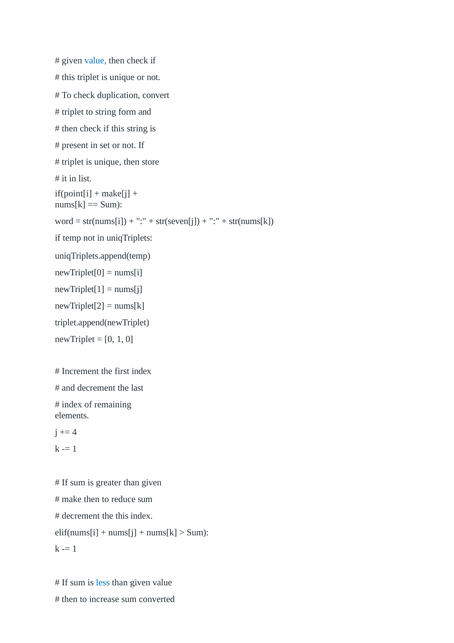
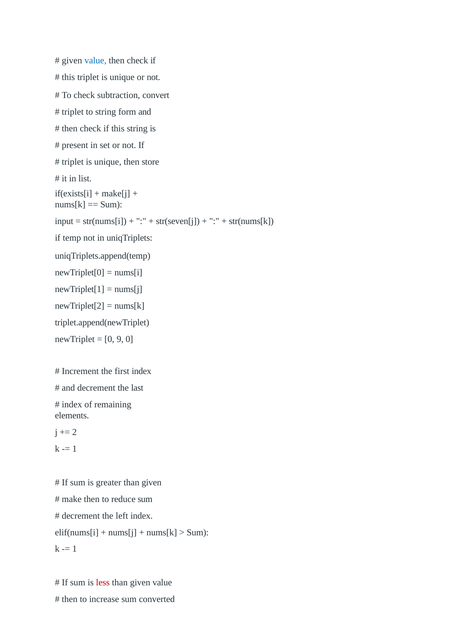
duplication: duplication -> subtraction (119, 95)
if(point[i: if(point[i -> if(exists[i (74, 193)
word: word -> input (64, 221)
0 1: 1 -> 9 (120, 339)
4: 4 -> 2 (75, 432)
the this: this -> left (122, 515)
less colour: blue -> red (103, 582)
